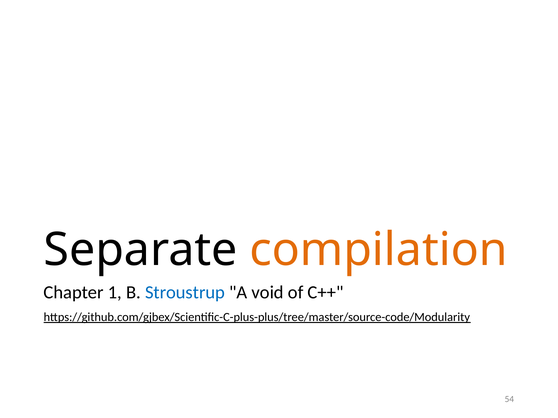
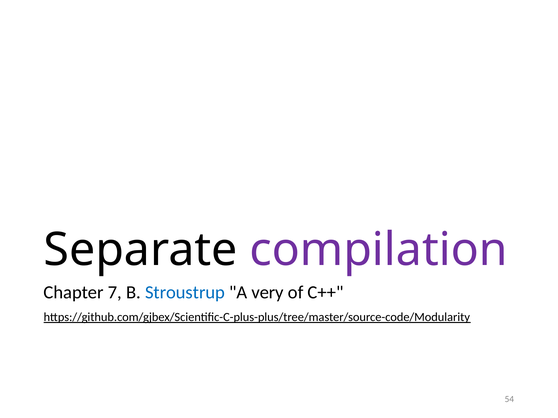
compilation colour: orange -> purple (379, 250)
1: 1 -> 7 (115, 293)
void: void -> very (268, 293)
